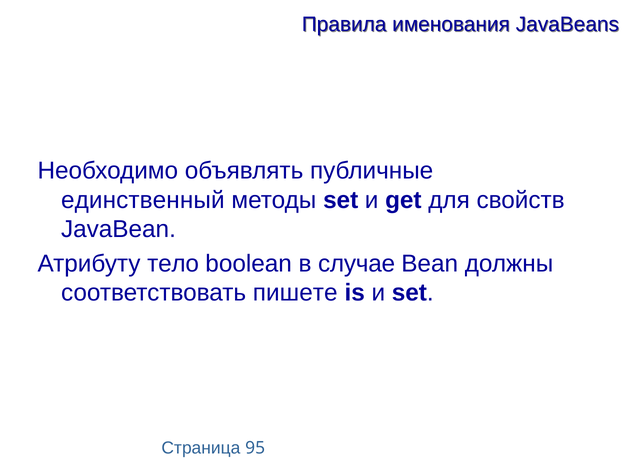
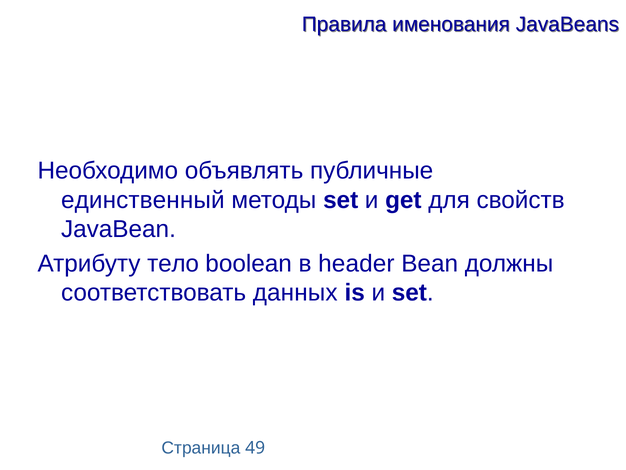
случае: случае -> header (356, 263)
пишете: пишете -> данных (295, 293)
95: 95 -> 49 (255, 448)
